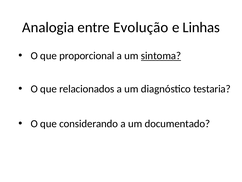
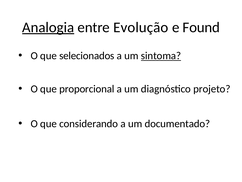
Analogia underline: none -> present (48, 27)
Linhas: Linhas -> Found (201, 27)
proporcional: proporcional -> selecionados (87, 56)
relacionados: relacionados -> proporcional (87, 89)
testaria: testaria -> projeto (212, 89)
